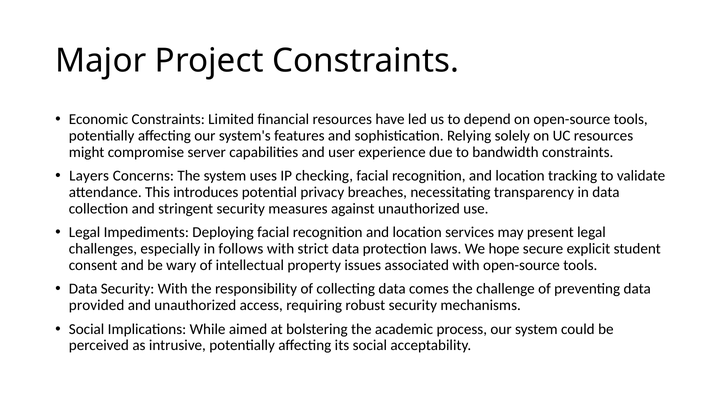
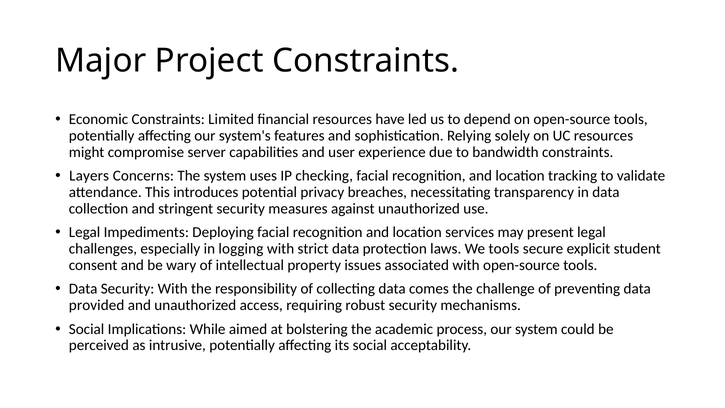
follows: follows -> logging (241, 249)
We hope: hope -> tools (504, 249)
